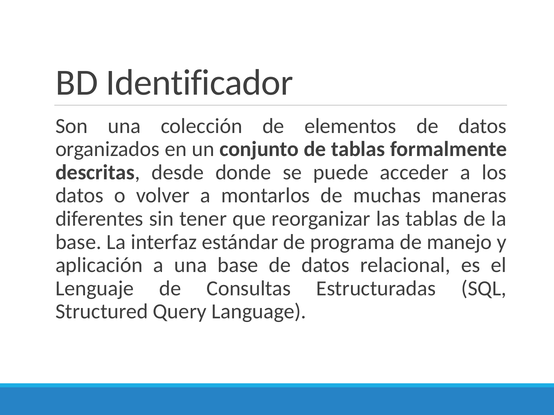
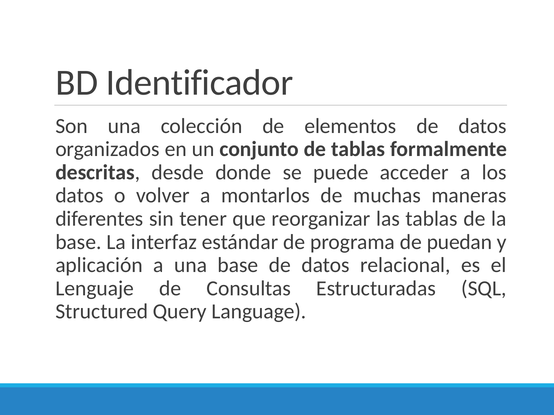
manejo: manejo -> puedan (459, 242)
